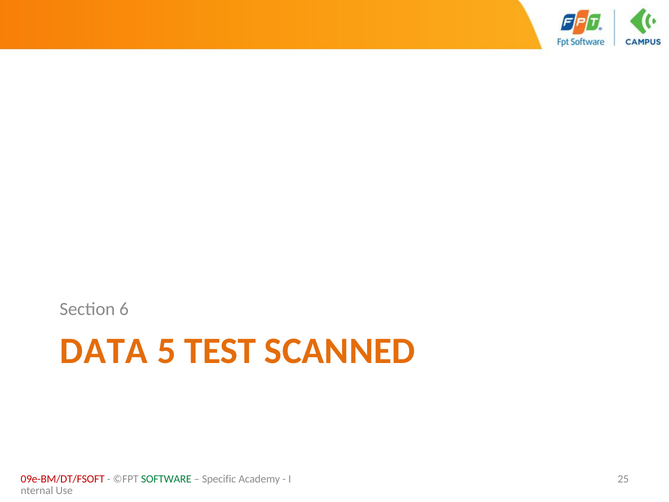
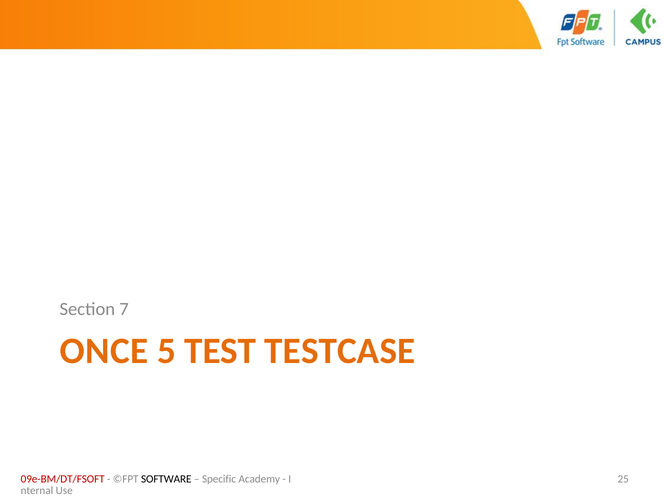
6: 6 -> 7 (124, 309)
DATA: DATA -> ONCE (104, 351)
SCANNED: SCANNED -> TESTCASE (340, 351)
SOFTWARE colour: green -> black (166, 479)
